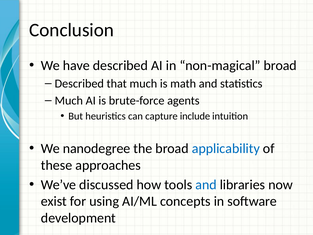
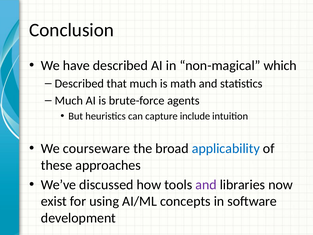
non-magical broad: broad -> which (280, 66)
nanodegree: nanodegree -> courseware (96, 148)
and colour: blue -> purple (206, 184)
